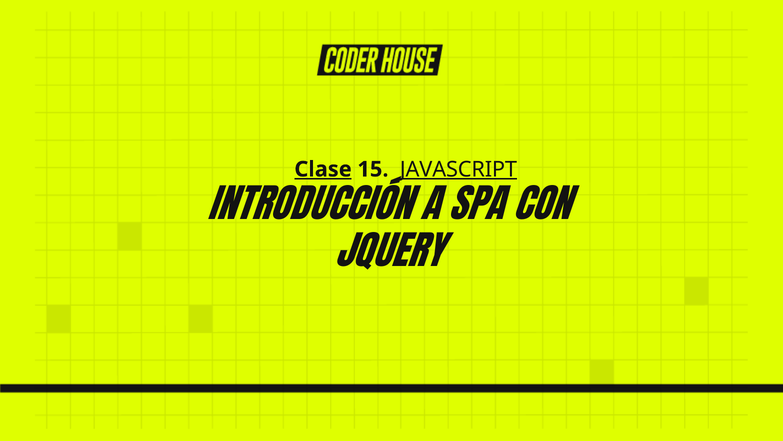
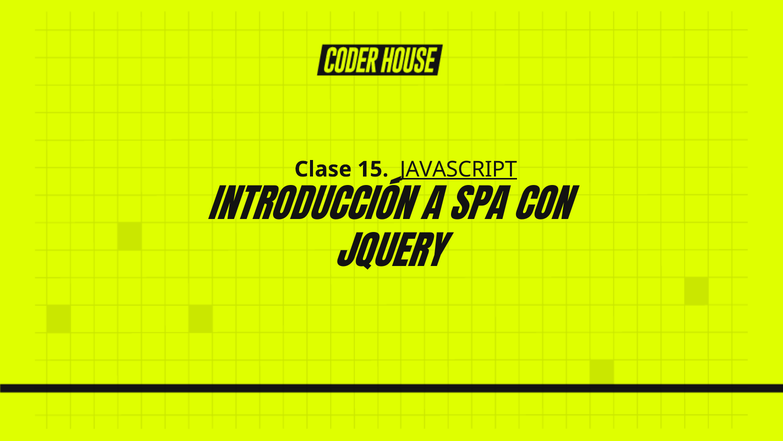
Clase underline: present -> none (323, 169)
